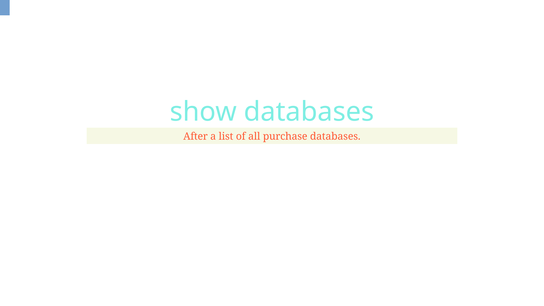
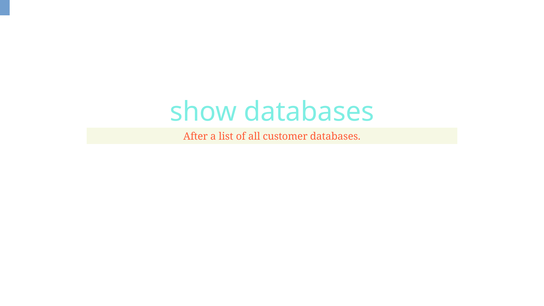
purchase: purchase -> customer (285, 137)
